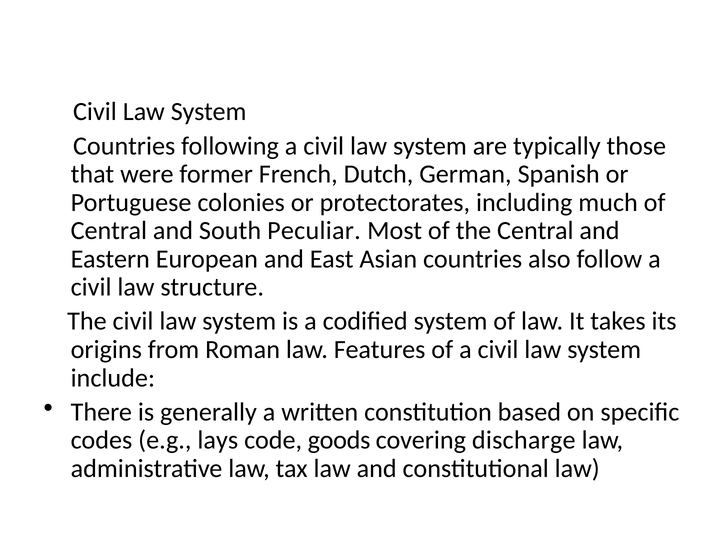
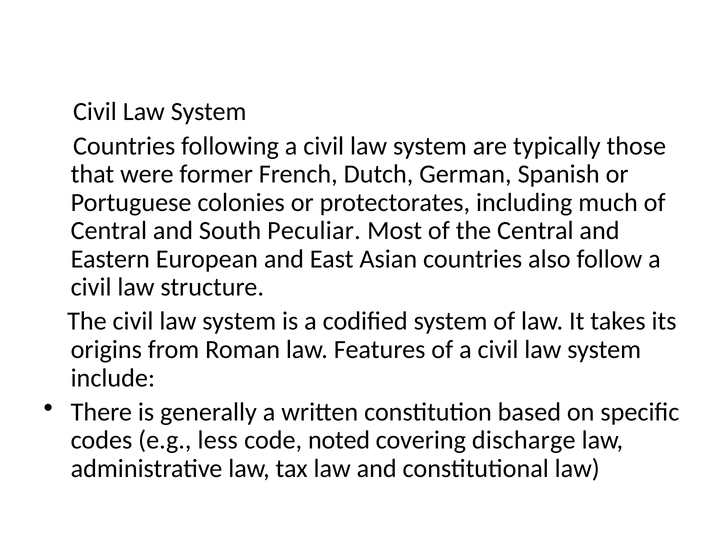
lays: lays -> less (218, 440)
goods: goods -> noted (339, 440)
